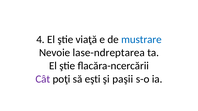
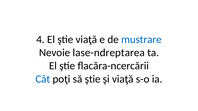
Cât colour: purple -> blue (43, 79)
să eşti: eşti -> ştie (93, 79)
şi paşii: paşii -> viaţă (123, 79)
